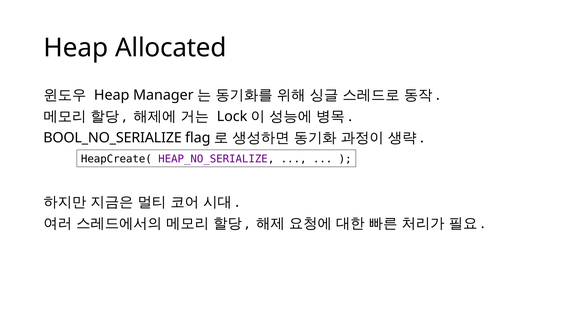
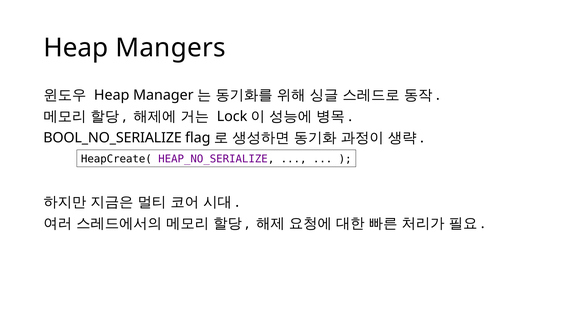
Allocated: Allocated -> Mangers (171, 48)
